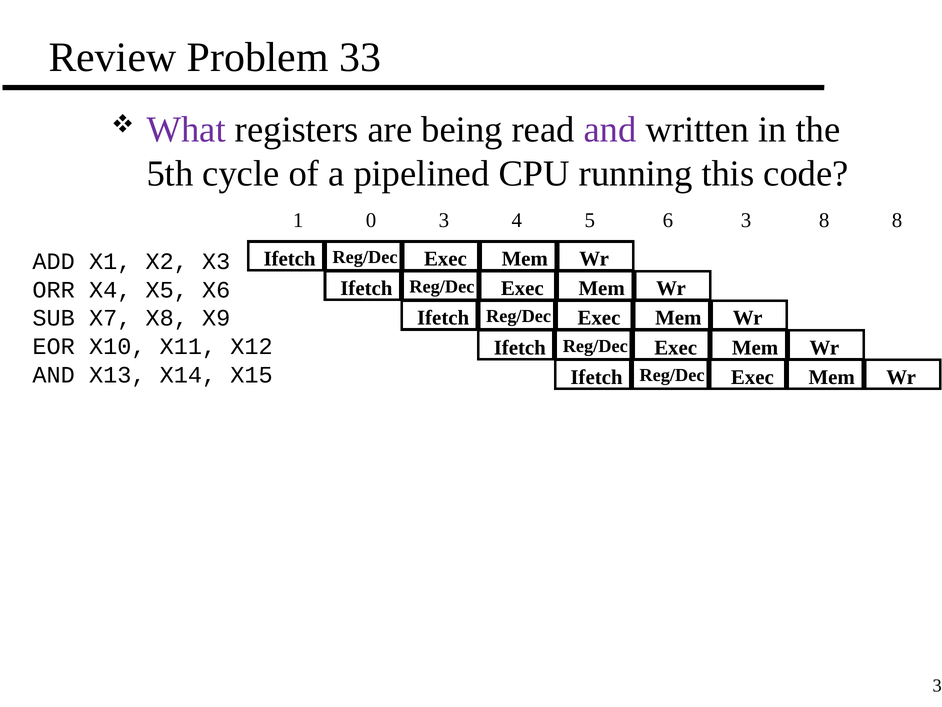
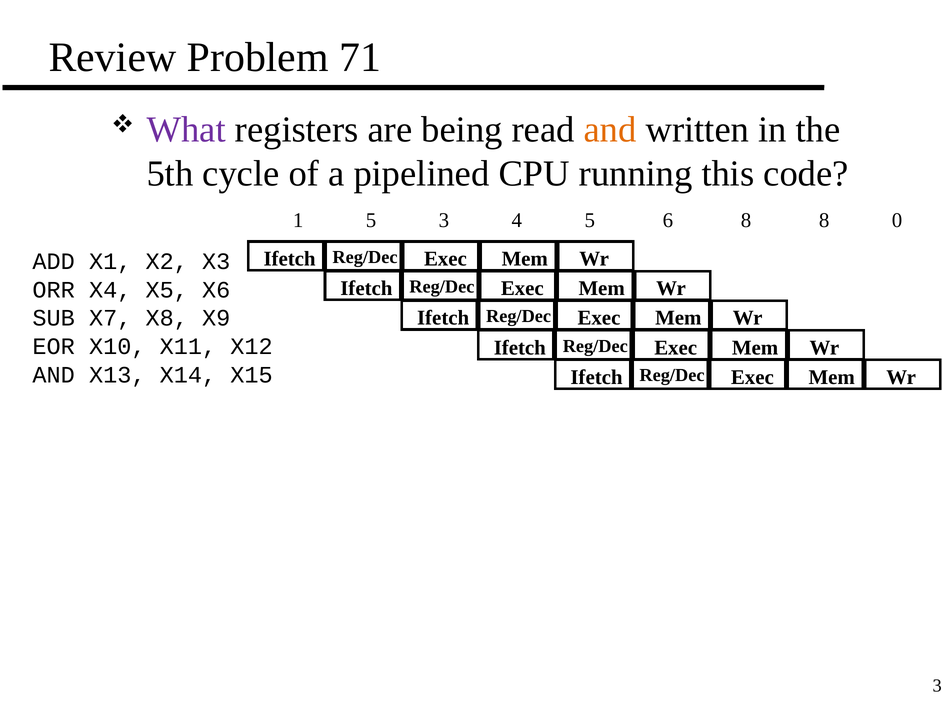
33: 33 -> 71 (360, 58)
and colour: purple -> orange (610, 129)
1 0: 0 -> 5 (371, 220)
6 3: 3 -> 8 (746, 220)
8 8: 8 -> 0 (897, 220)
